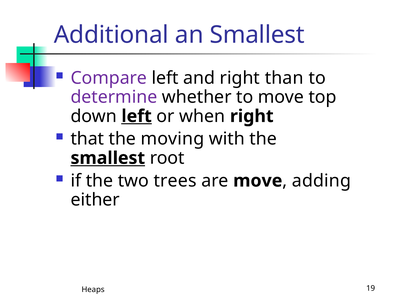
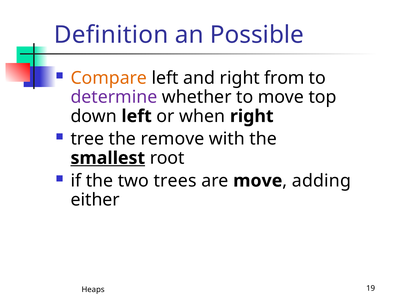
Additional: Additional -> Definition (111, 35)
an Smallest: Smallest -> Possible (257, 35)
Compare colour: purple -> orange (109, 78)
than: than -> from (284, 78)
left underline: present -> none (137, 116)
that: that -> tree (87, 139)
moving: moving -> remove (172, 139)
